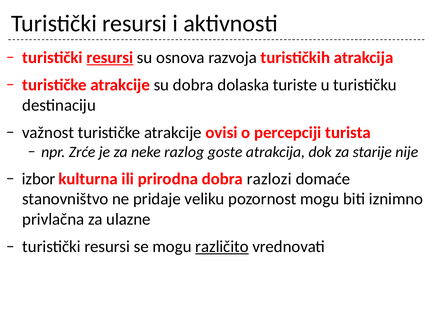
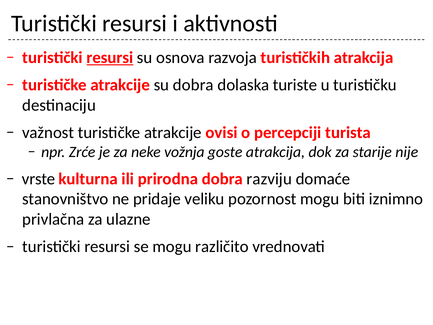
razlog: razlog -> vožnja (184, 152)
izbor: izbor -> vrste (39, 179)
razlozi: razlozi -> razviju (269, 179)
različito underline: present -> none (222, 247)
